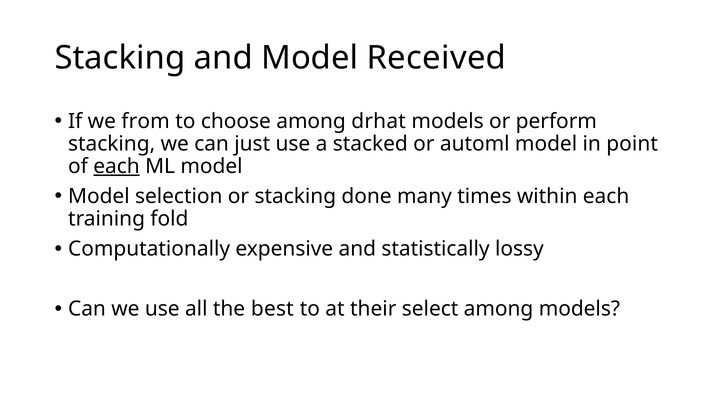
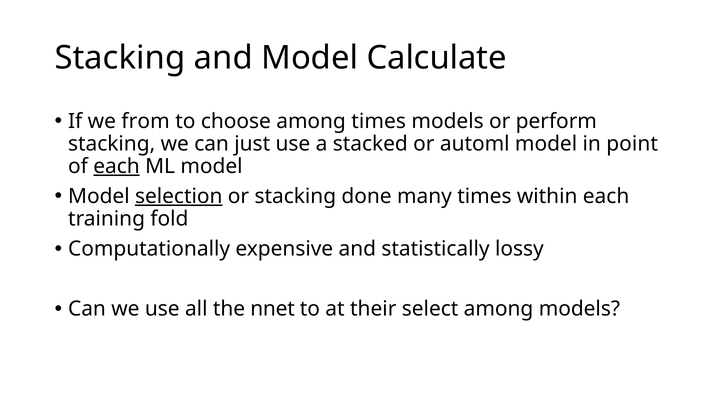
Received: Received -> Calculate (437, 58)
among drhat: drhat -> times (379, 121)
selection underline: none -> present (179, 196)
best: best -> nnet (273, 309)
